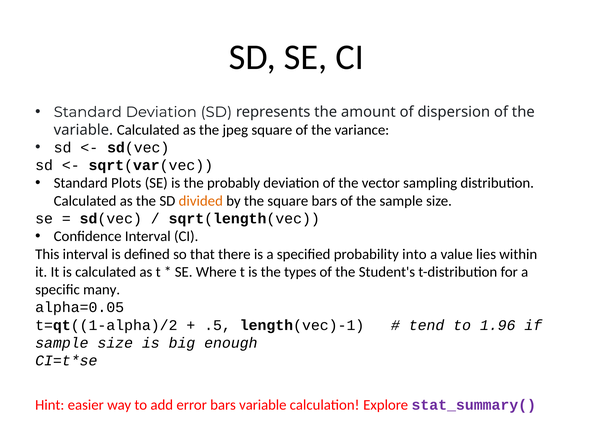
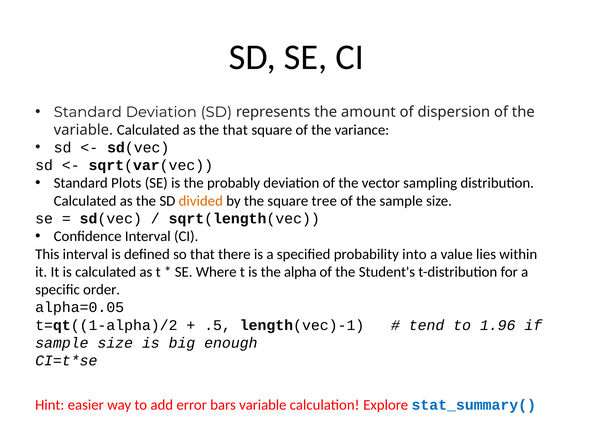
the jpeg: jpeg -> that (235, 130)
square bars: bars -> tree (324, 201)
types: types -> alpha (300, 272)
many: many -> order (102, 290)
stat_summary( colour: purple -> blue (474, 406)
